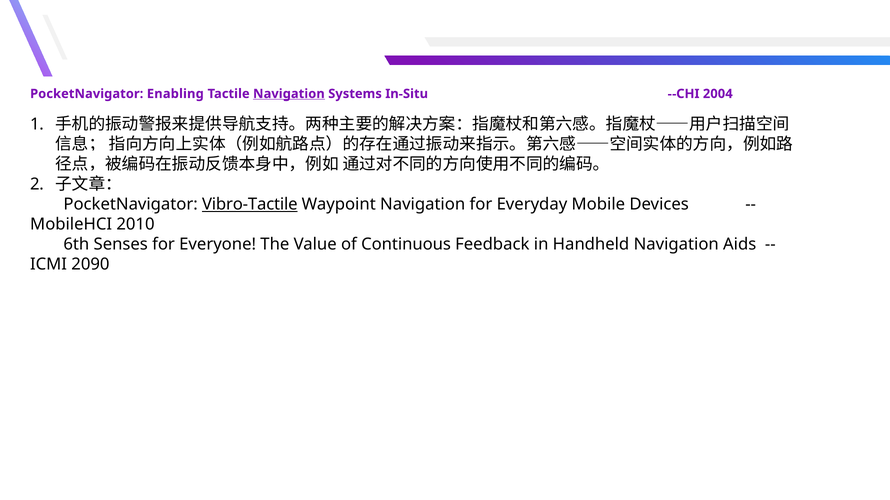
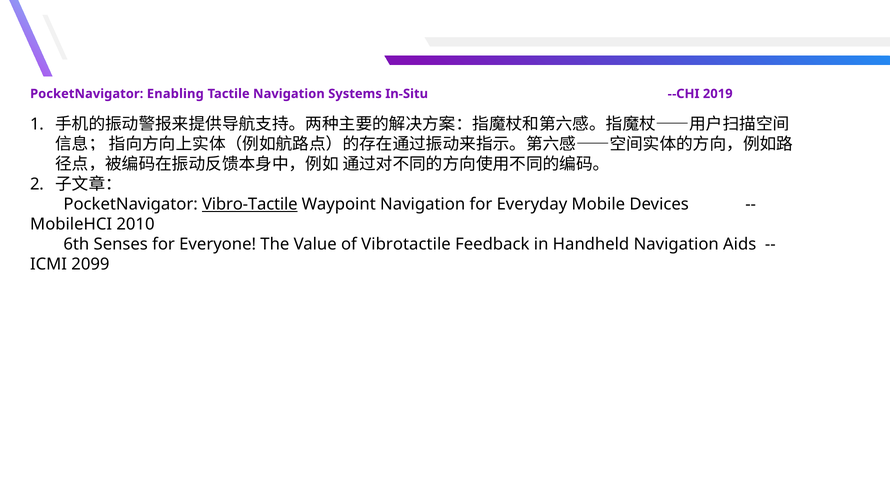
Navigation underline: present -> none (289, 94)
2004: 2004 -> 2019 (718, 94)
Continuous: Continuous -> Vibrotactile (406, 245)
2090: 2090 -> 2099 (90, 265)
